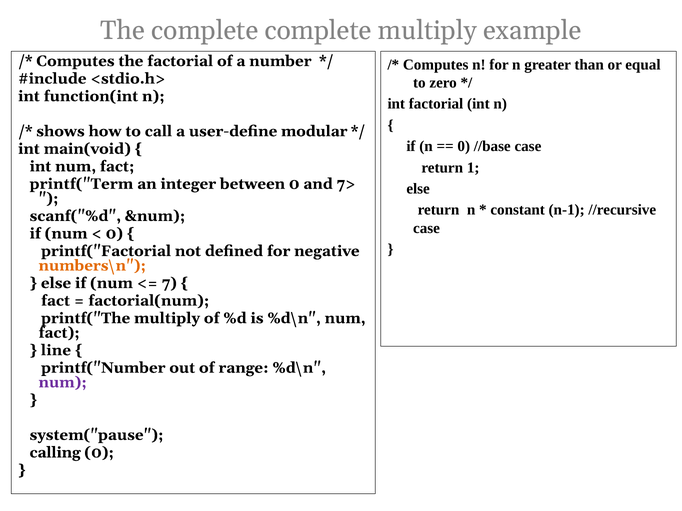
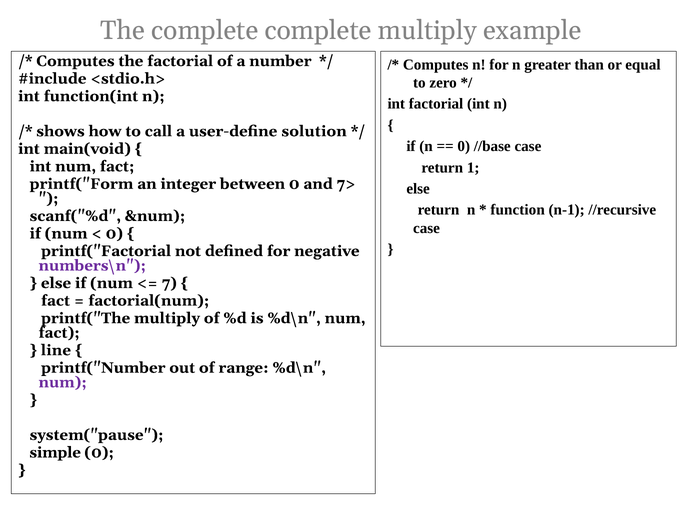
modular: modular -> solution (314, 131)
printf("Term: printf("Term -> printf("Form (81, 184)
constant: constant -> function (518, 210)
numbers\n colour: orange -> purple (92, 266)
calling: calling -> simple (55, 453)
